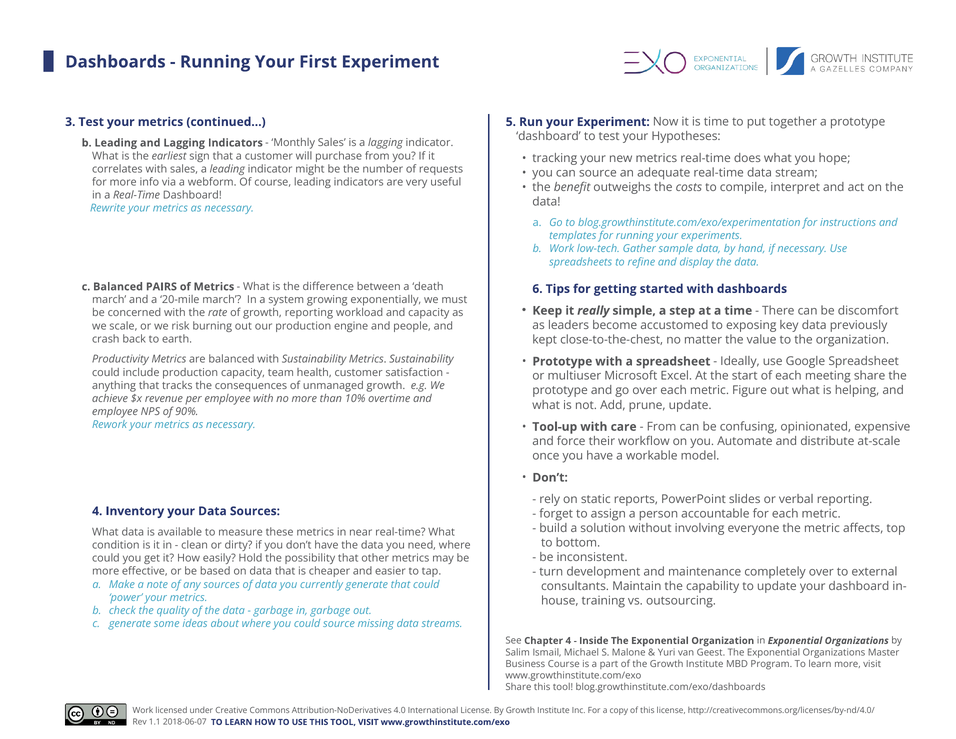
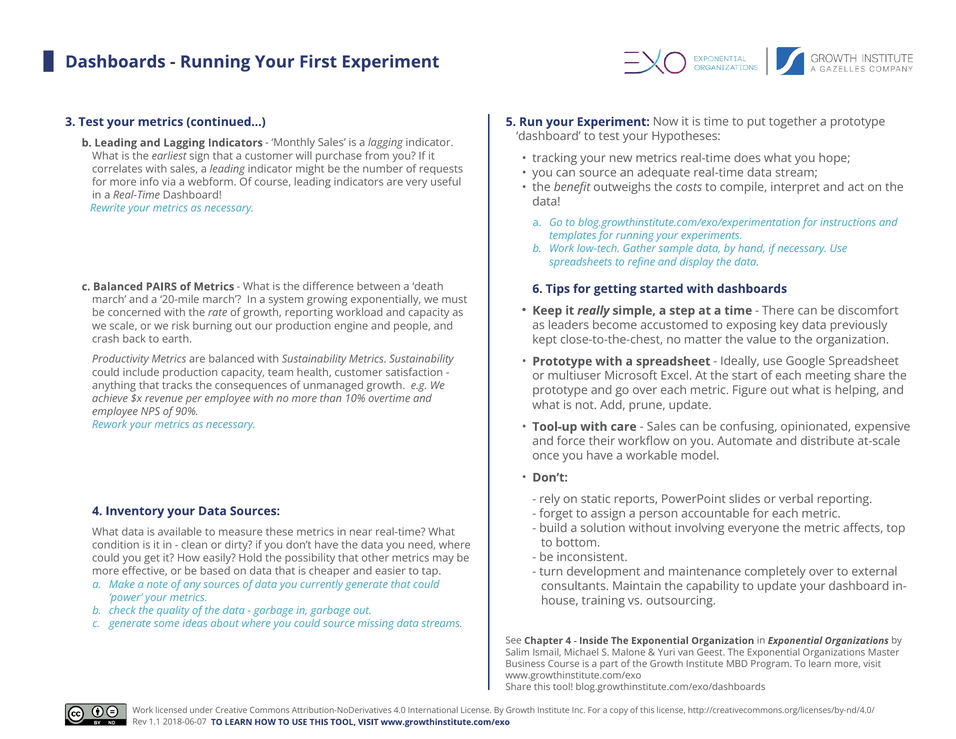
From: From -> Sales (661, 427)
